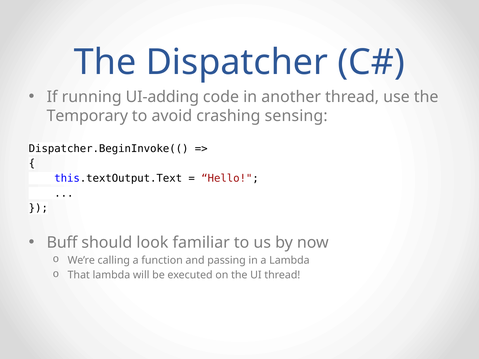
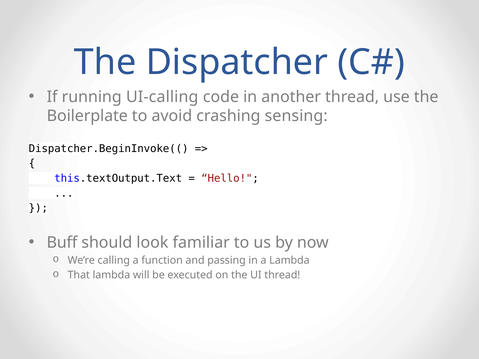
UI-adding: UI-adding -> UI-calling (162, 97)
Temporary: Temporary -> Boilerplate (87, 116)
